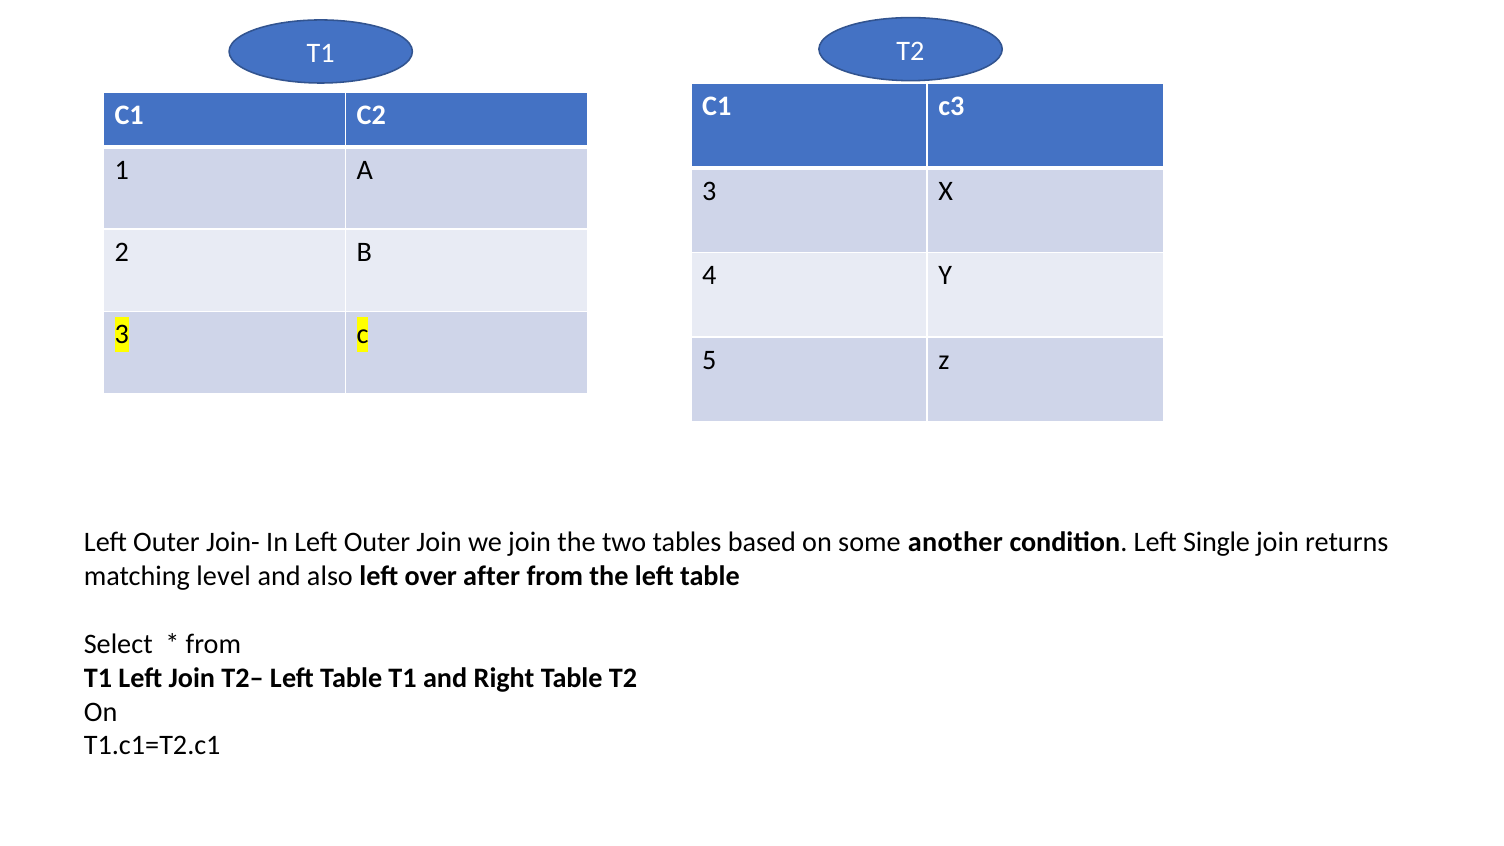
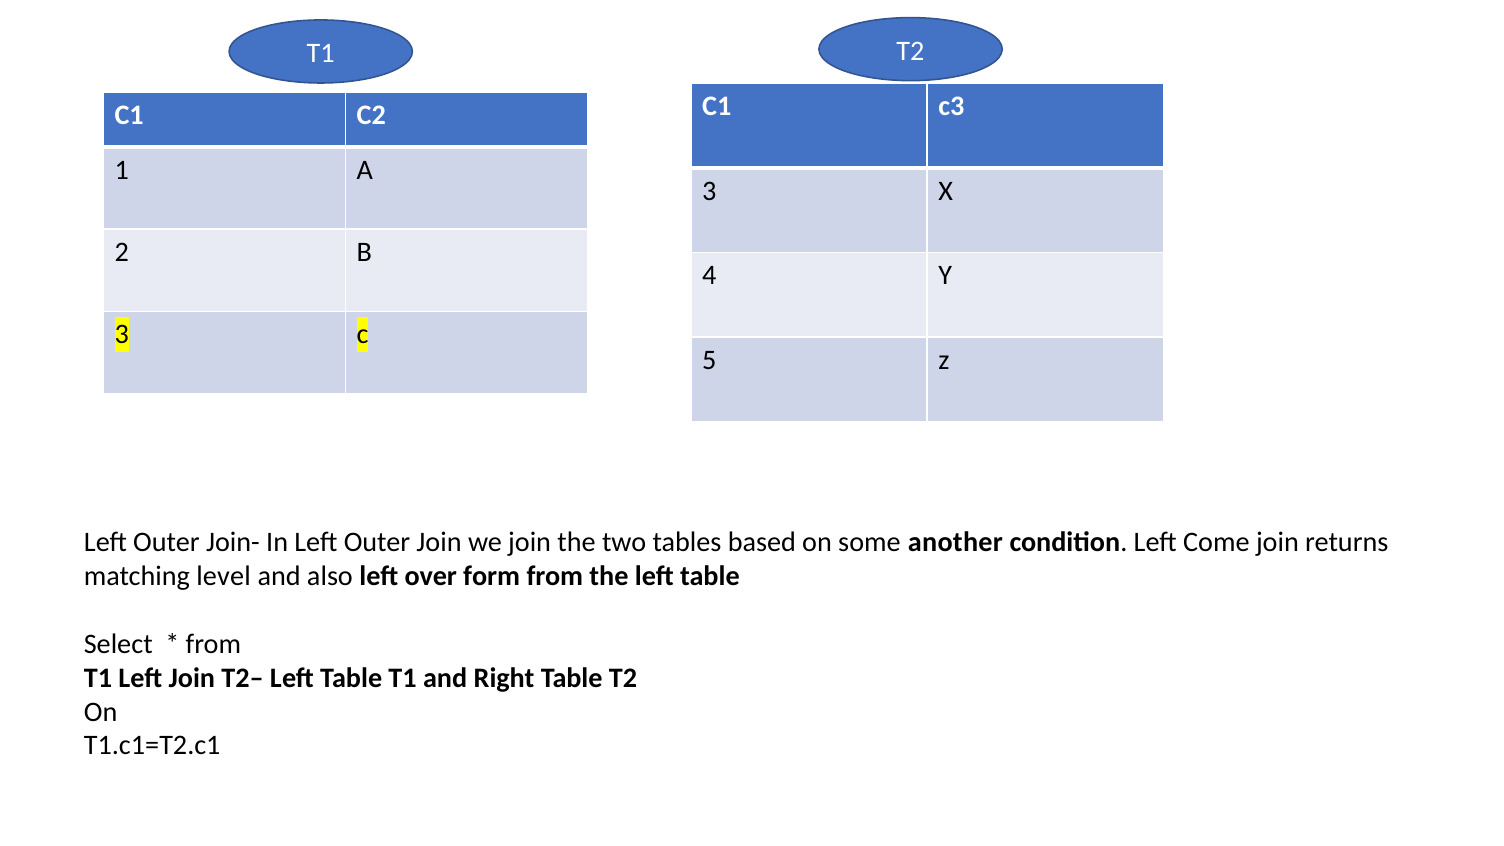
Single: Single -> Come (1216, 543)
after: after -> form (492, 576)
